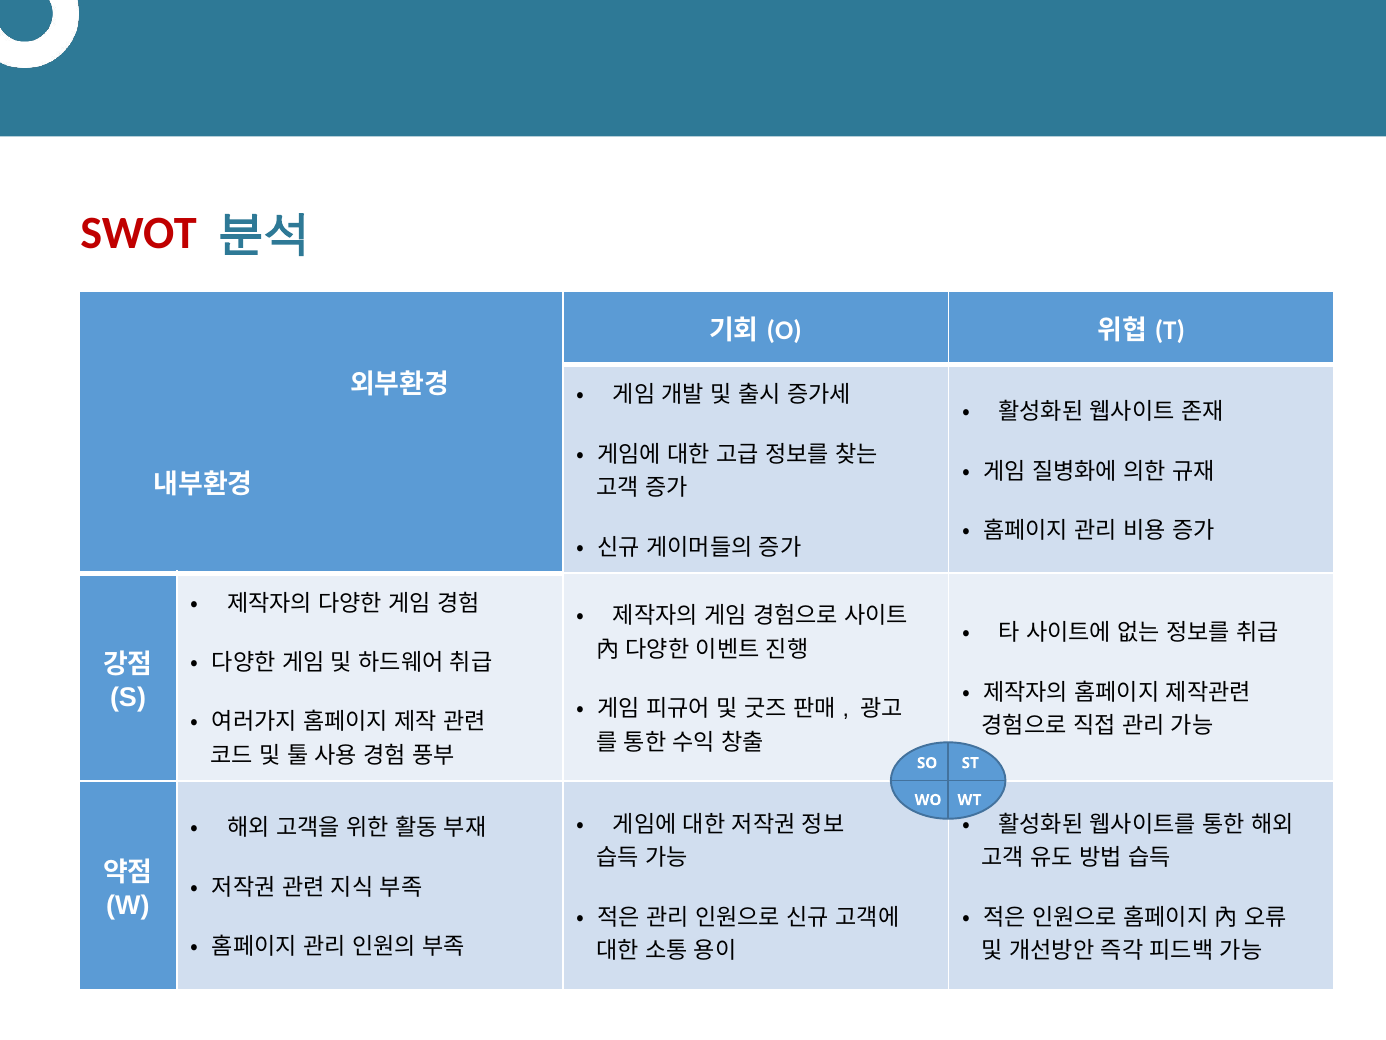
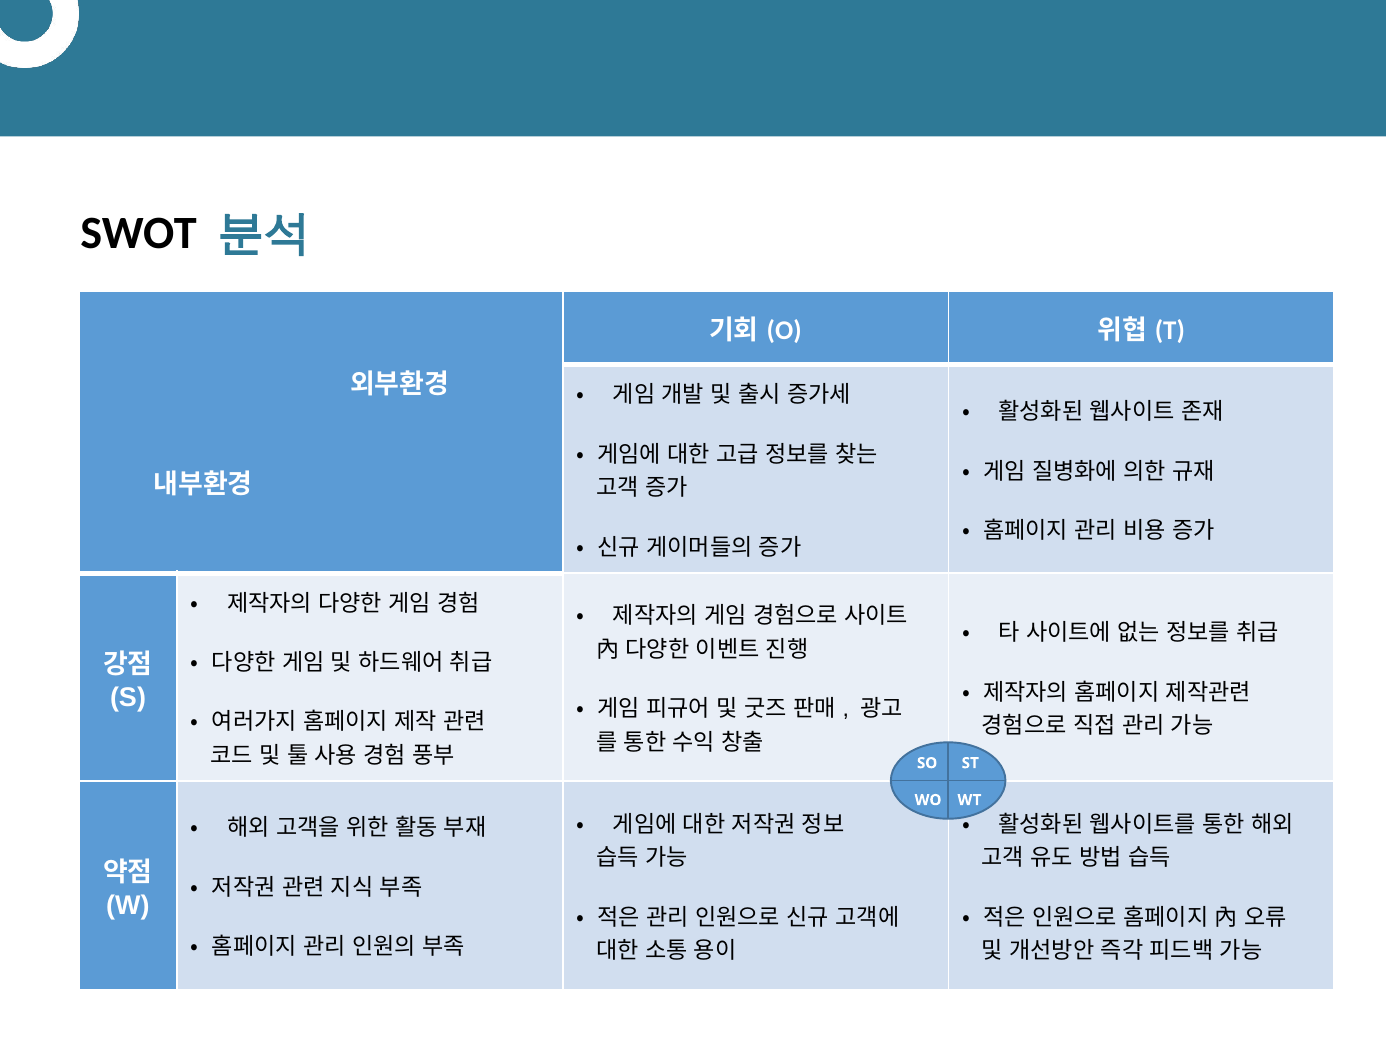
SWOT colour: red -> black (139, 233)
